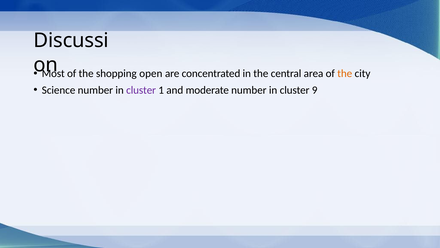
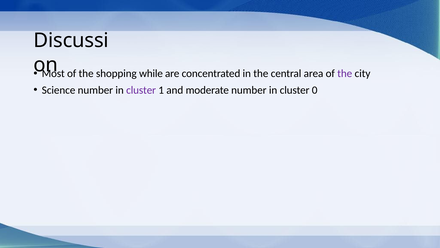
open: open -> while (151, 74)
the colour: orange -> purple (345, 74)
9: 9 -> 0 (315, 90)
